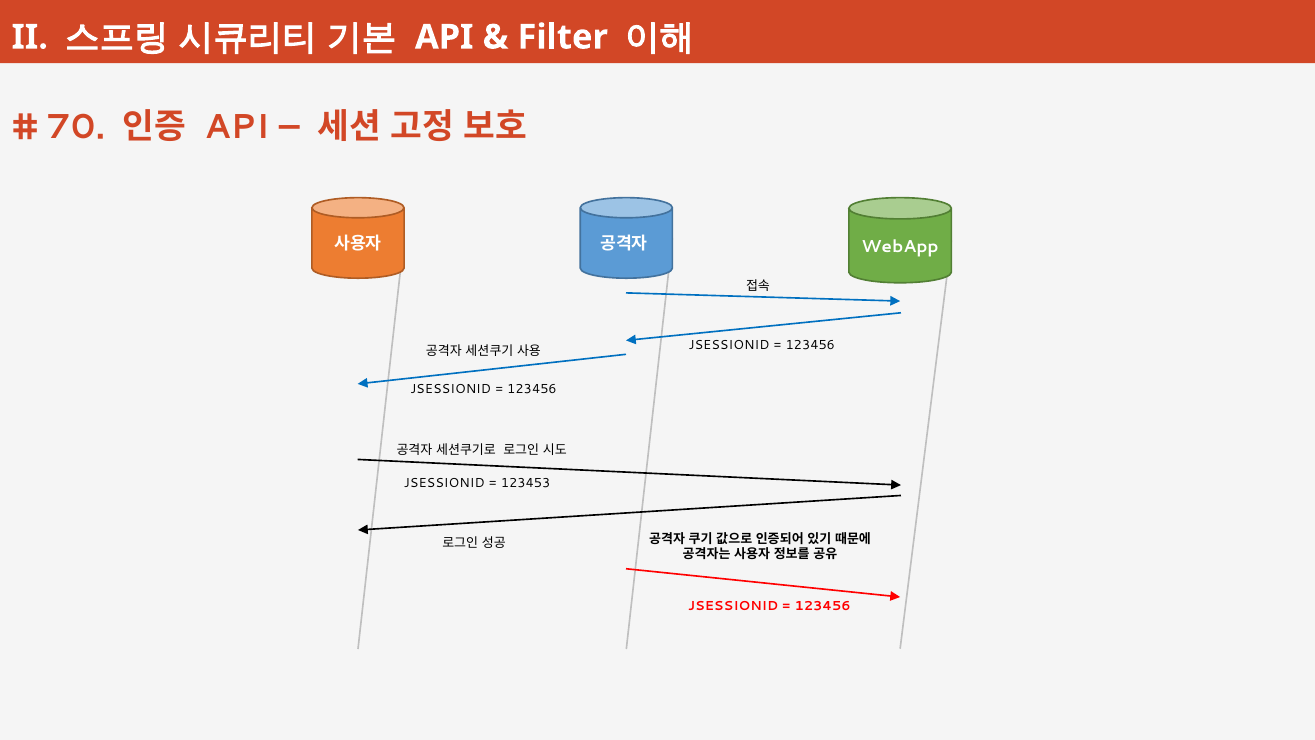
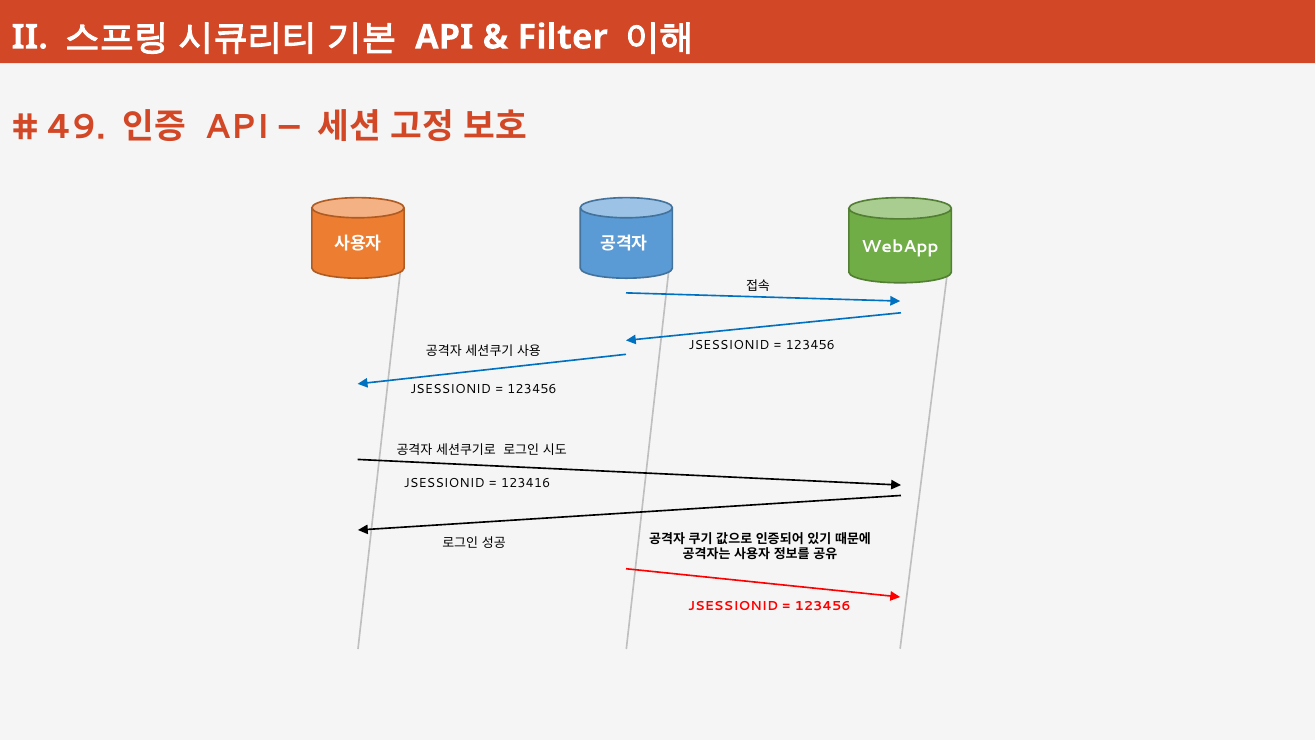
70: 70 -> 49 (76, 127)
123453: 123453 -> 123416 (526, 483)
